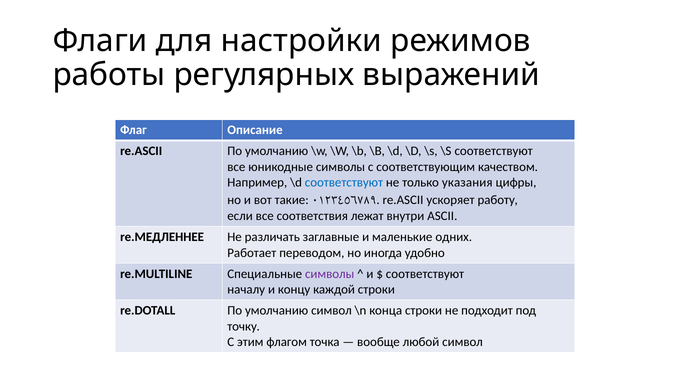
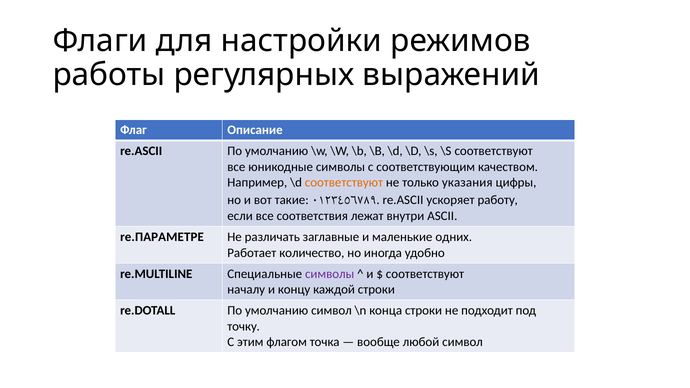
соответствуют colour: blue -> orange (344, 183)
re.МЕДЛЕННЕЕ: re.МЕДЛЕННЕЕ -> re.ПАРАМЕТРЕ (162, 237)
переводом: переводом -> количество (312, 253)
